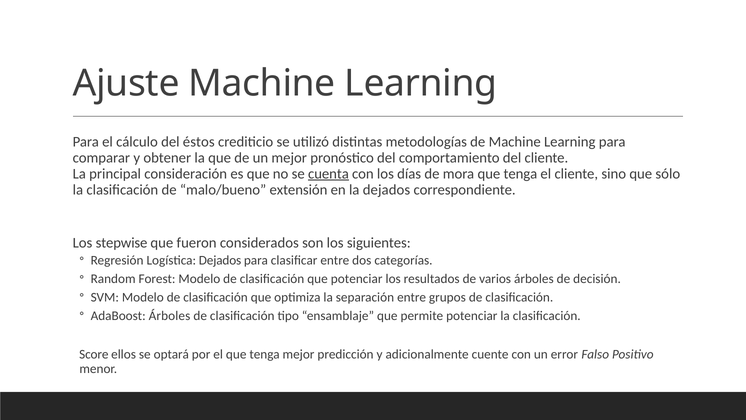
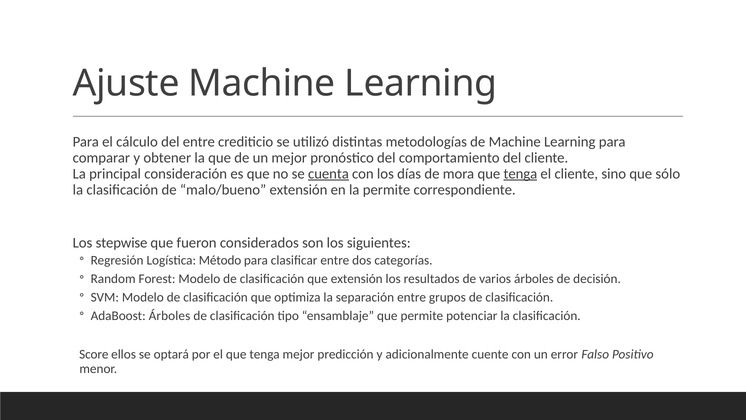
del éstos: éstos -> entre (199, 142)
tenga underline: none -> present (520, 174)
la dejados: dejados -> permite (387, 190)
Logística Dejados: Dejados -> Método (220, 260)
que potenciar: potenciar -> extensión (357, 279)
